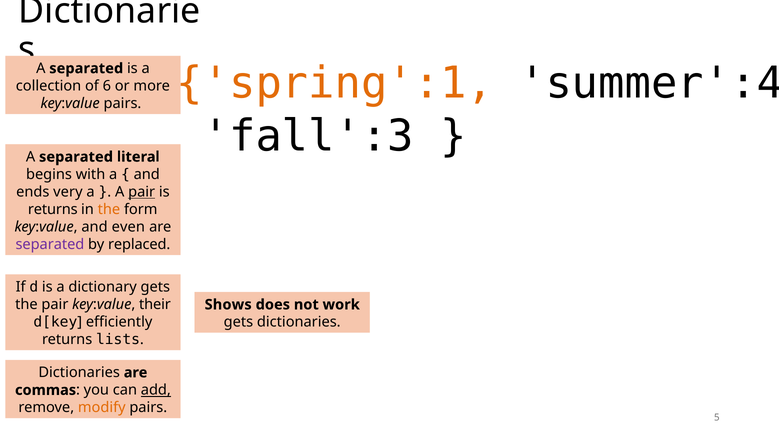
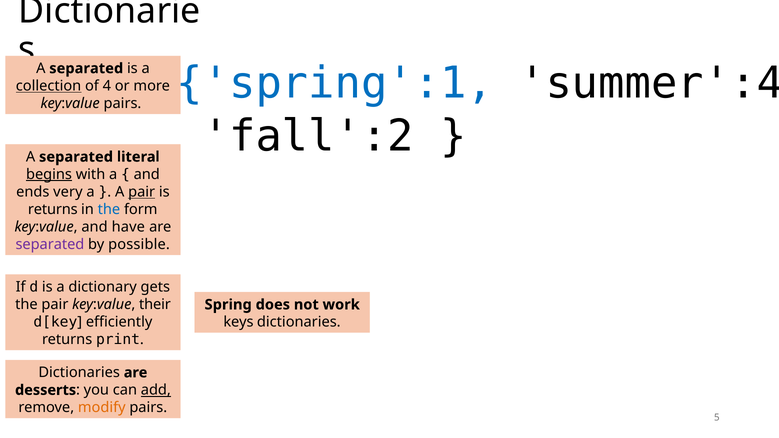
spring':1 colour: orange -> blue (335, 84)
collection underline: none -> present (49, 86)
6: 6 -> 4 (107, 86)
fall':3: fall':3 -> fall':2 (308, 136)
begins underline: none -> present (49, 174)
the colour: orange -> blue (109, 210)
even: even -> have (128, 227)
replaced: replaced -> possible (139, 245)
Shows: Shows -> Spring (228, 305)
gets: gets -> keys (238, 322)
lists: lists -> print (118, 340)
commas: commas -> desserts (46, 390)
